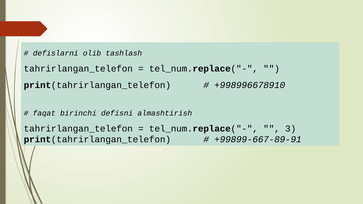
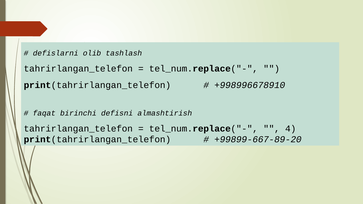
3: 3 -> 4 (291, 129)
+99899-667-89-91: +99899-667-89-91 -> +99899-667-89-20 (258, 140)
